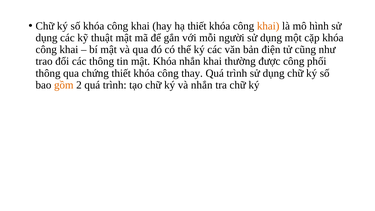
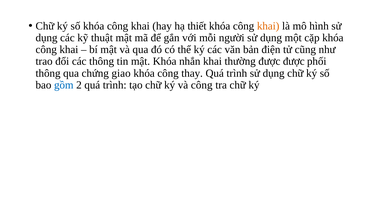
được công: công -> được (294, 61)
chứng thiết: thiết -> giao (121, 73)
gồm colour: orange -> blue (64, 85)
và nhắn: nhắn -> công (202, 85)
